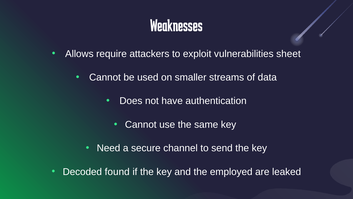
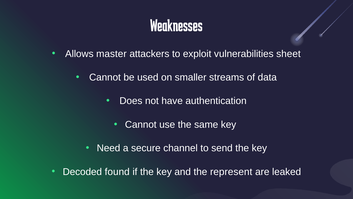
require: require -> master (111, 54)
employed: employed -> represent (231, 171)
